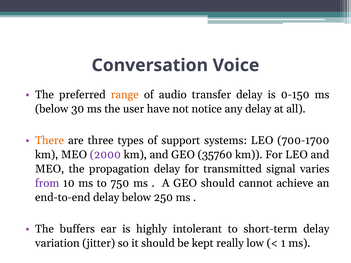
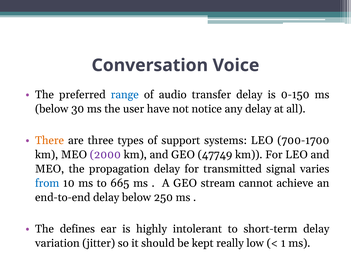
range colour: orange -> blue (125, 95)
35760: 35760 -> 47749 (215, 155)
from colour: purple -> blue (47, 183)
750: 750 -> 665 (120, 183)
GEO should: should -> stream (218, 183)
buffers: buffers -> defines (77, 229)
